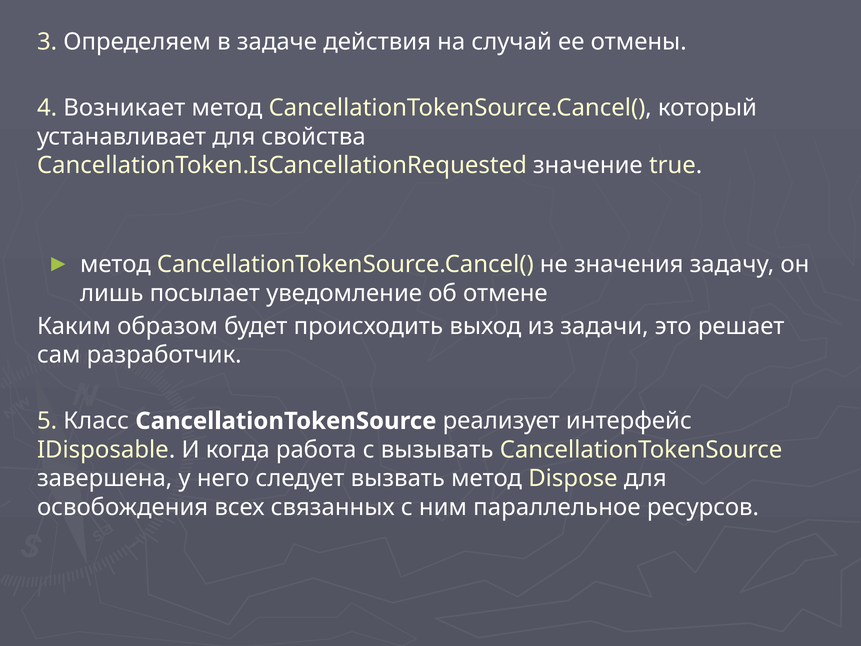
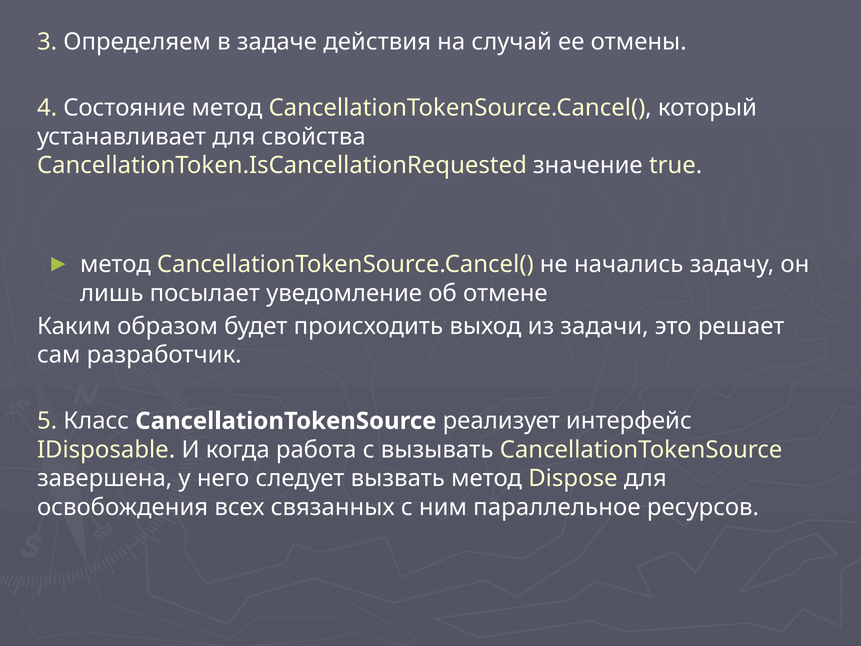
Возникает: Возникает -> Состояние (124, 108)
значения: значения -> начались (629, 264)
